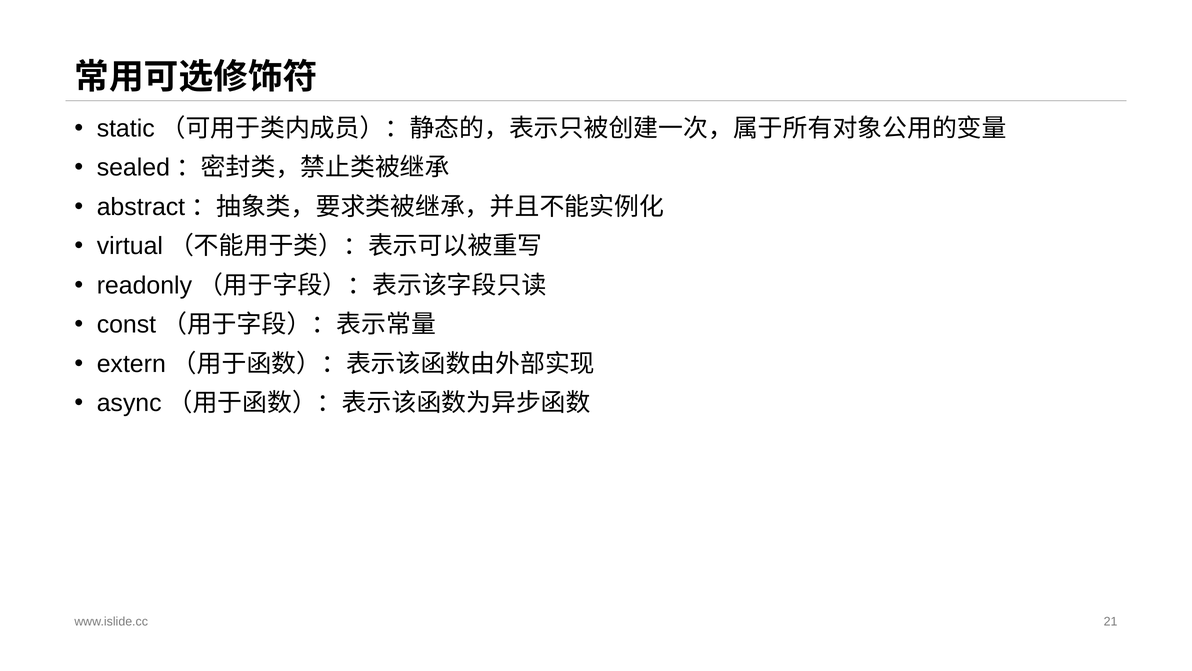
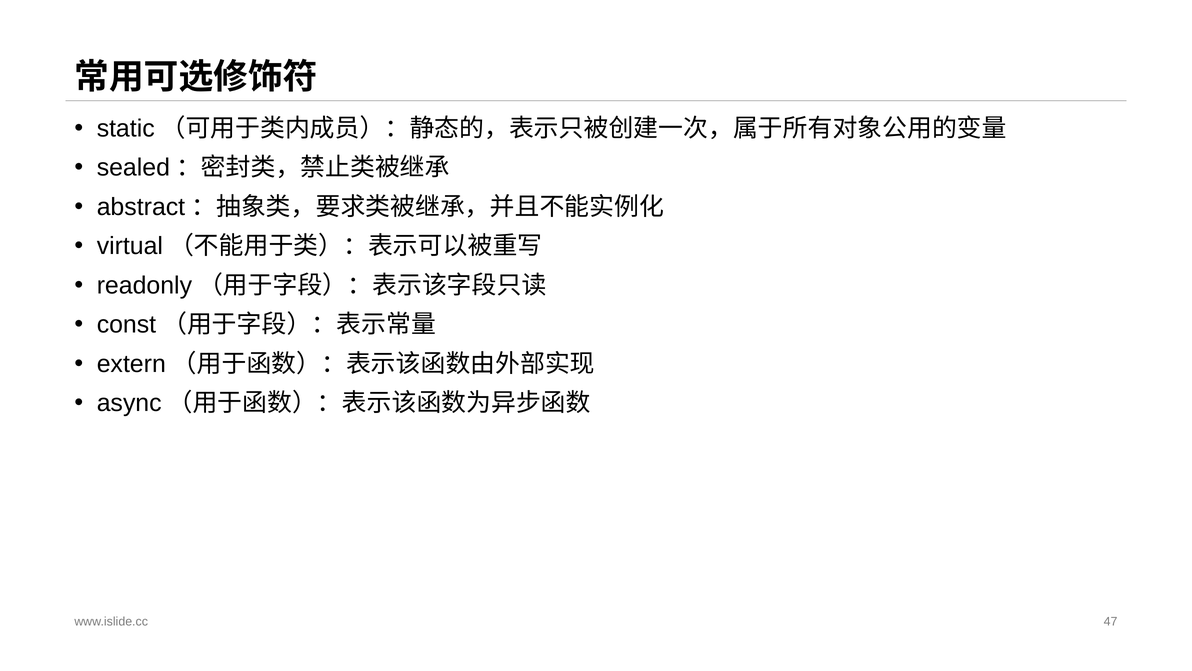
21: 21 -> 47 (1111, 621)
